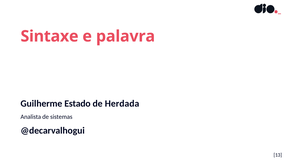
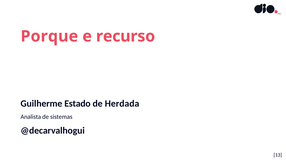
Sintaxe: Sintaxe -> Porque (49, 36)
palavra: palavra -> recurso (126, 36)
